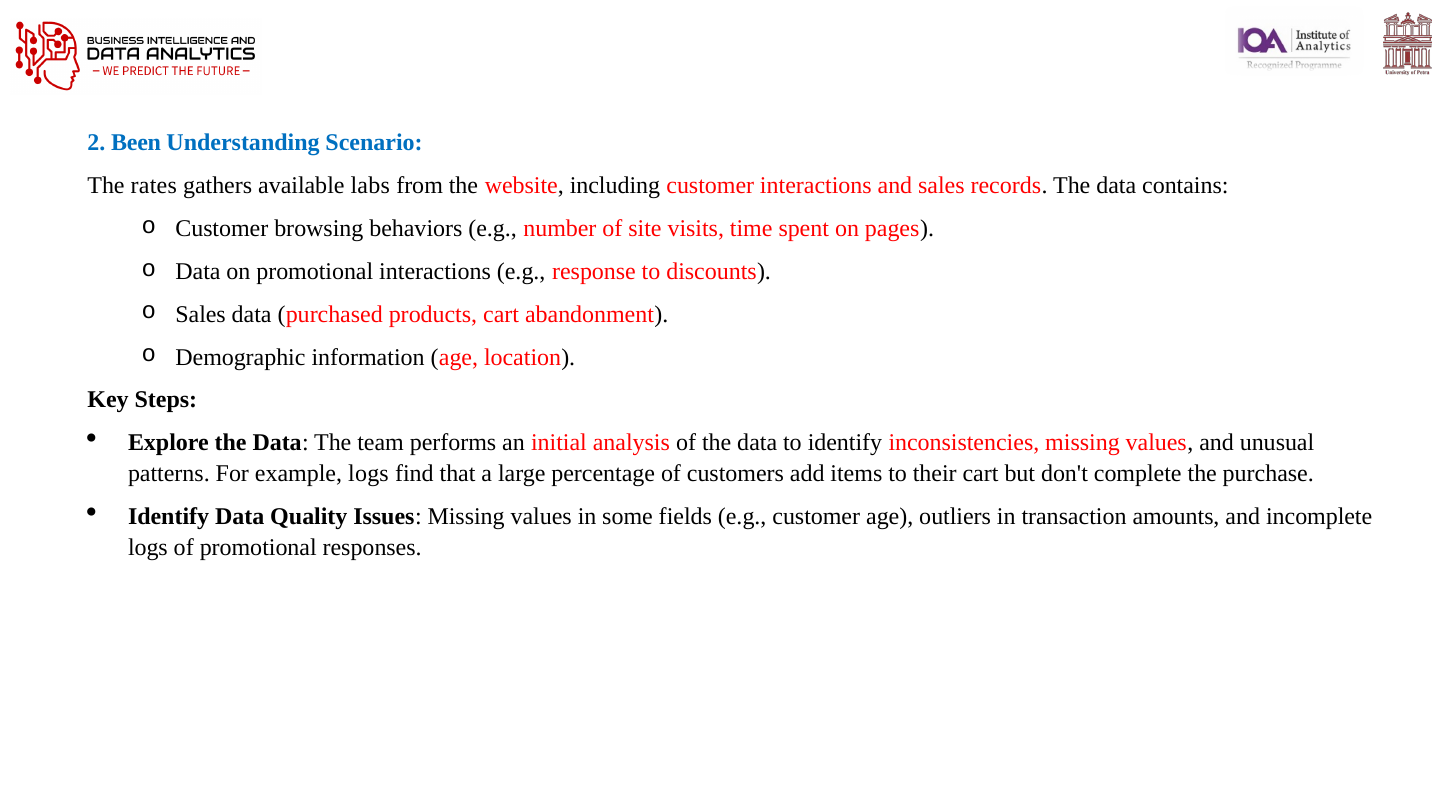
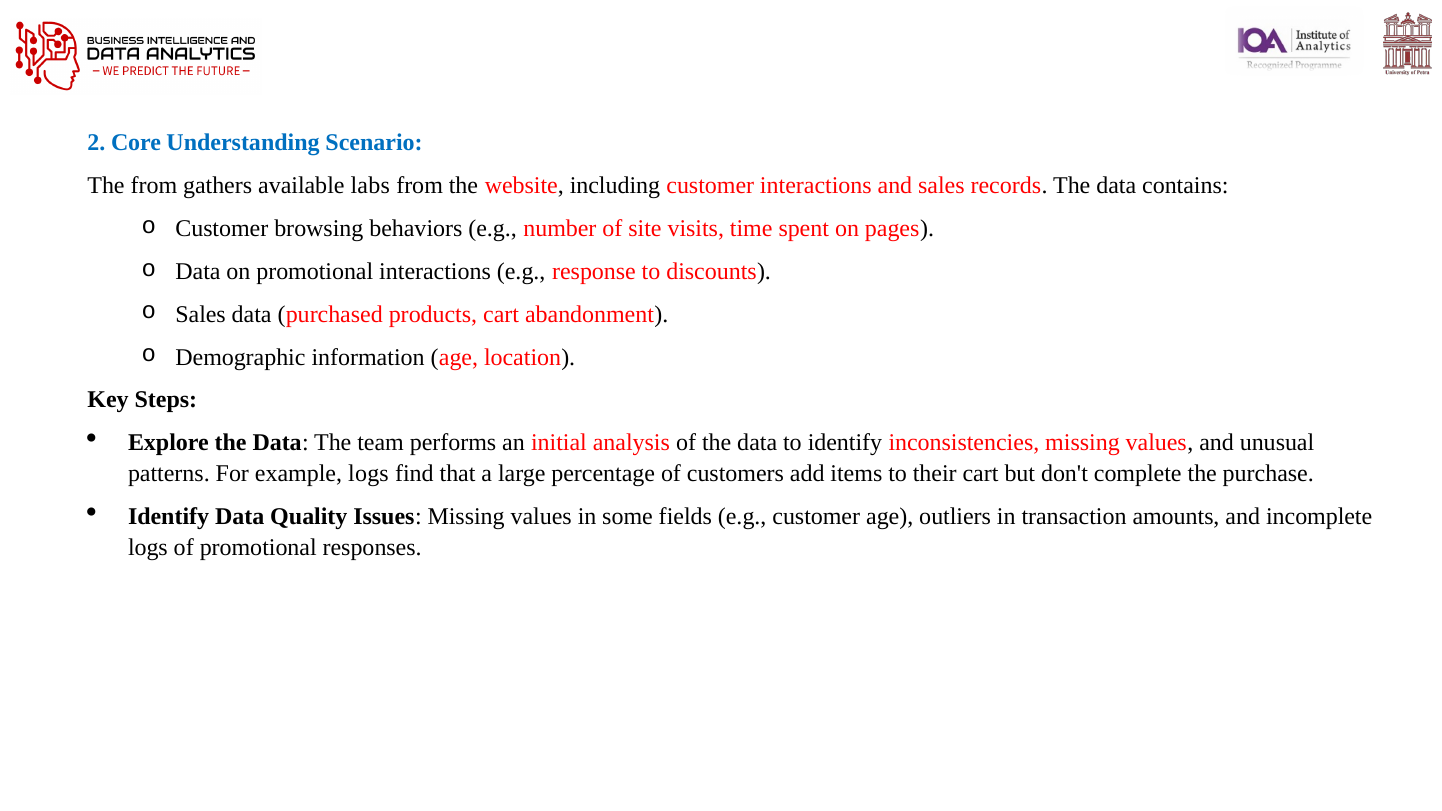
Been: Been -> Core (136, 143)
The rates: rates -> from (154, 186)
